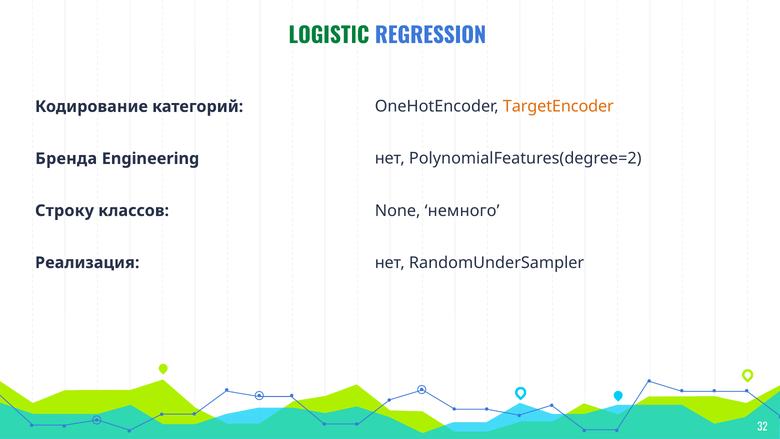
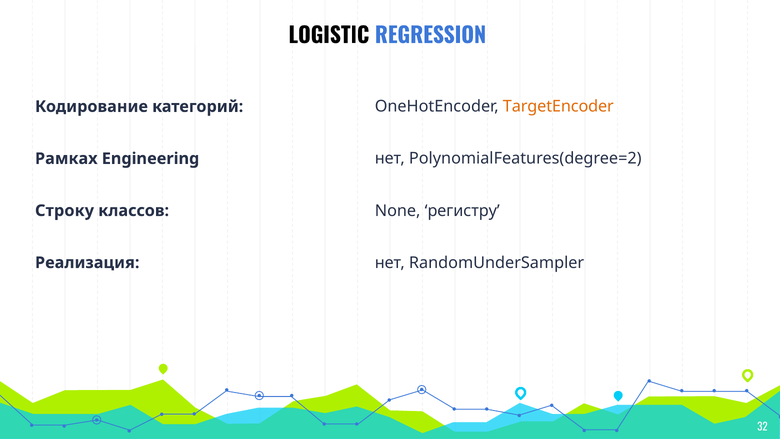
LOGISTIC colour: green -> black (329, 36)
Бренда: Бренда -> Рамках (66, 159)
немного: немного -> регистру (462, 211)
